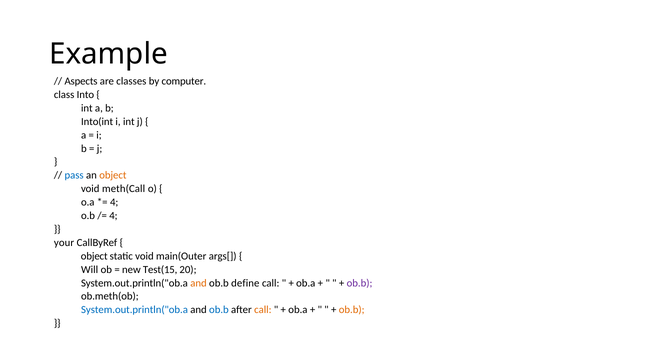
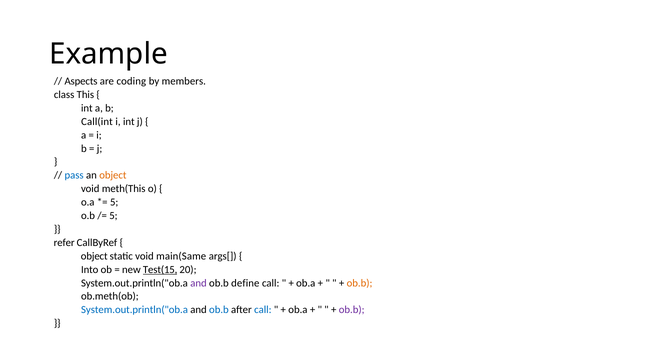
classes: classes -> coding (131, 81)
computer: computer -> members (184, 81)
Into: Into -> This (85, 95)
Into(int: Into(int -> Call(int (97, 121)
meth(Call: meth(Call -> meth(This (124, 189)
4: 4 -> 5 (114, 202)
4: 4 -> 5 (113, 216)
your: your -> refer (64, 242)
main(Outer: main(Outer -> main(Same (181, 256)
Will: Will -> Into (90, 269)
Test(15 underline: none -> present (160, 269)
and colour: orange -> purple (199, 283)
ob.b colour: purple -> orange (360, 283)
call colour: orange -> blue (263, 310)
ob.b colour: orange -> purple (352, 310)
